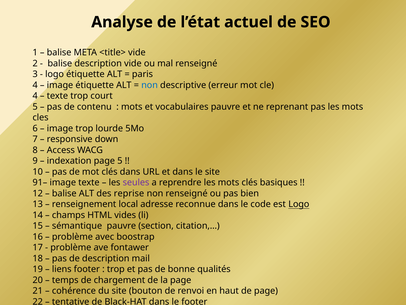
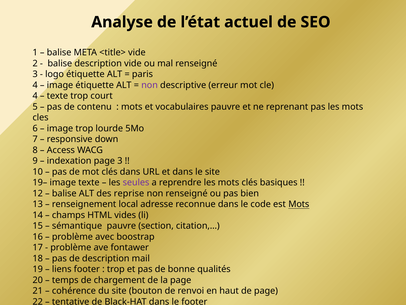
non colour: blue -> purple (150, 85)
page 5: 5 -> 3 (120, 161)
91–: 91– -> 19– (40, 182)
est Logo: Logo -> Mots (299, 204)
